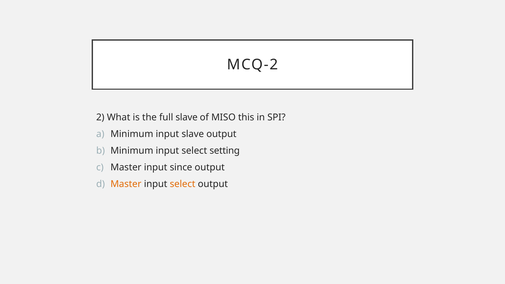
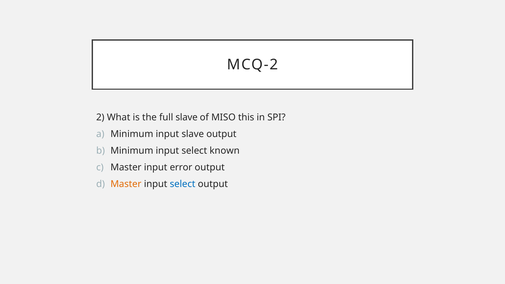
setting: setting -> known (225, 151)
since: since -> error (181, 167)
select colour: orange -> blue (183, 184)
